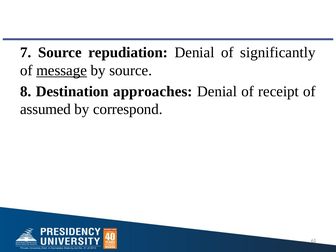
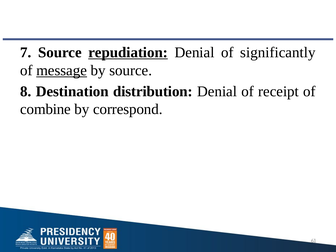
repudiation underline: none -> present (128, 52)
approaches: approaches -> distribution (153, 91)
assumed: assumed -> combine (46, 109)
